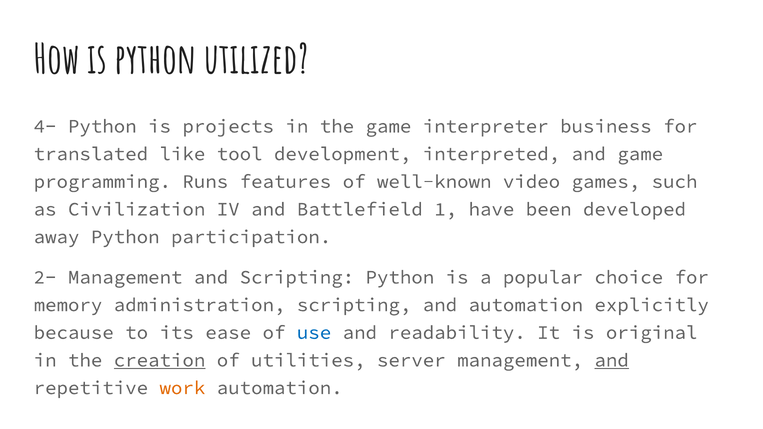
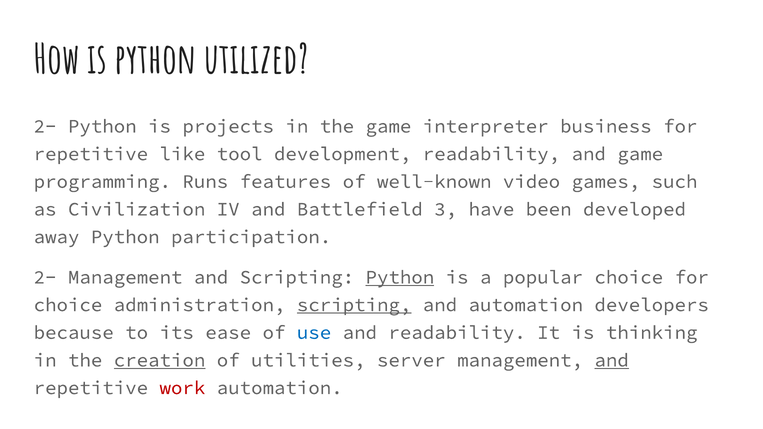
4-: 4- -> 2- (45, 126)
translated: translated -> repetitive (91, 154)
development interpreted: interpreted -> readability (491, 154)
1: 1 -> 3 (446, 209)
Python underline: none -> present (400, 277)
memory: memory -> choice (68, 305)
scripting underline: none -> present (354, 305)
explicitly: explicitly -> developers (652, 305)
original: original -> thinking (652, 333)
work colour: orange -> red (182, 388)
